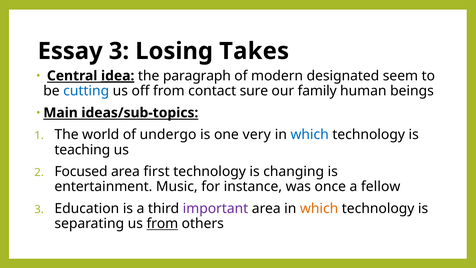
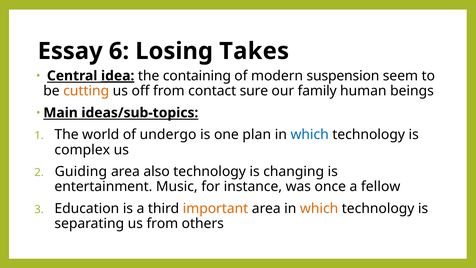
Essay 3: 3 -> 6 (119, 51)
paragraph: paragraph -> containing (197, 76)
designated: designated -> suspension (343, 76)
cutting colour: blue -> orange (86, 91)
very: very -> plan (257, 135)
teaching: teaching -> complex (82, 150)
Focused: Focused -> Guiding (81, 172)
first: first -> also (157, 172)
important colour: purple -> orange (215, 208)
from underline: present -> none (162, 223)
